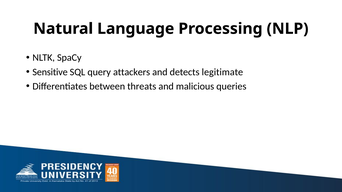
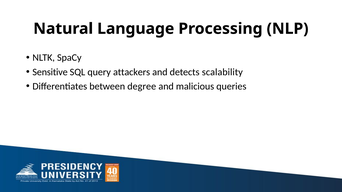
legitimate: legitimate -> scalability (222, 72)
threats: threats -> degree (142, 87)
